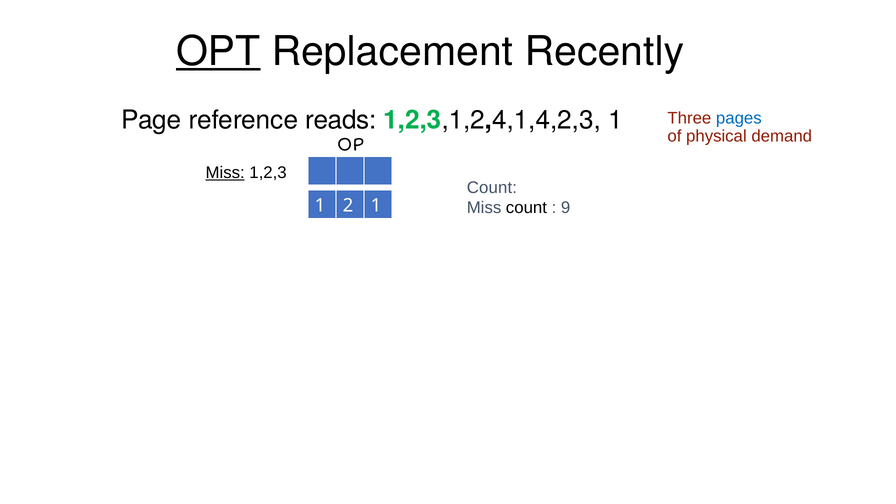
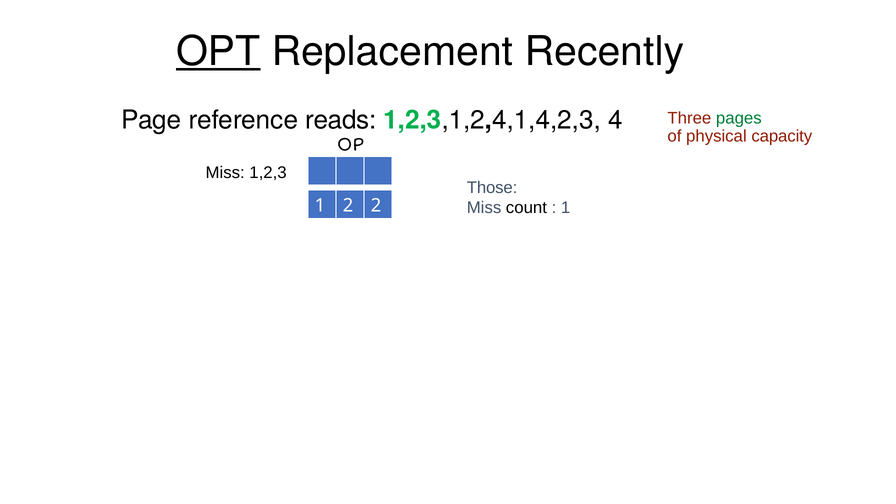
1,2,3,1,2,4,1,4,2,3 1: 1 -> 4 (615, 120)
pages colour: blue -> green (739, 118)
demand: demand -> capacity (782, 136)
Miss underline: present -> none (225, 173)
Count: Count -> Those (492, 188)
9: 9 -> 1 (566, 208)
2 1: 1 -> 2 (376, 206)
